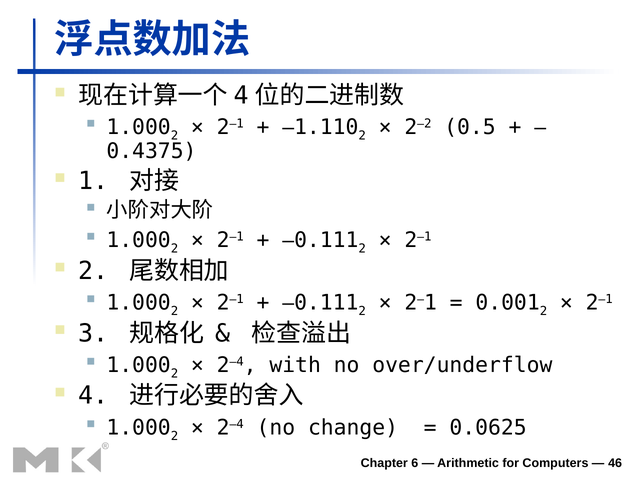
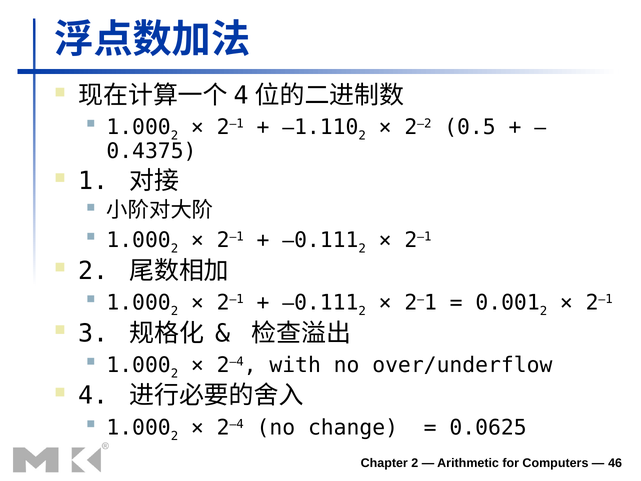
Chapter 6: 6 -> 2 (415, 463)
